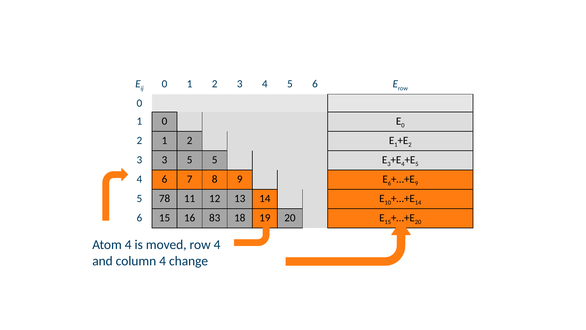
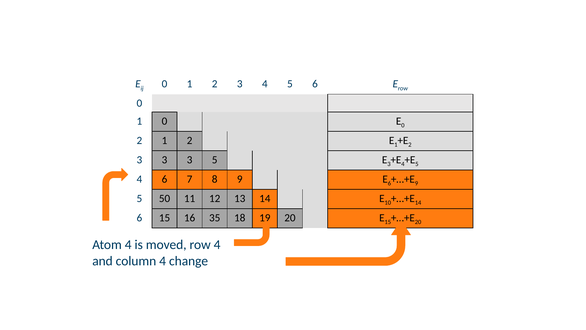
3 3 5: 5 -> 3 (190, 160)
78: 78 -> 50 (165, 198)
83: 83 -> 35 (215, 218)
